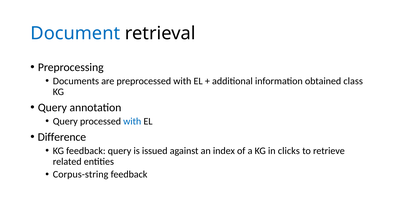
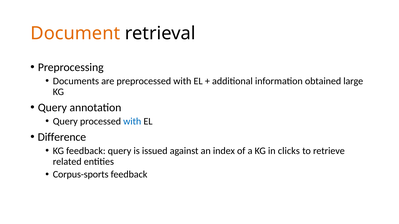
Document colour: blue -> orange (75, 34)
class: class -> large (353, 81)
Corpus-string: Corpus-string -> Corpus-sports (81, 175)
